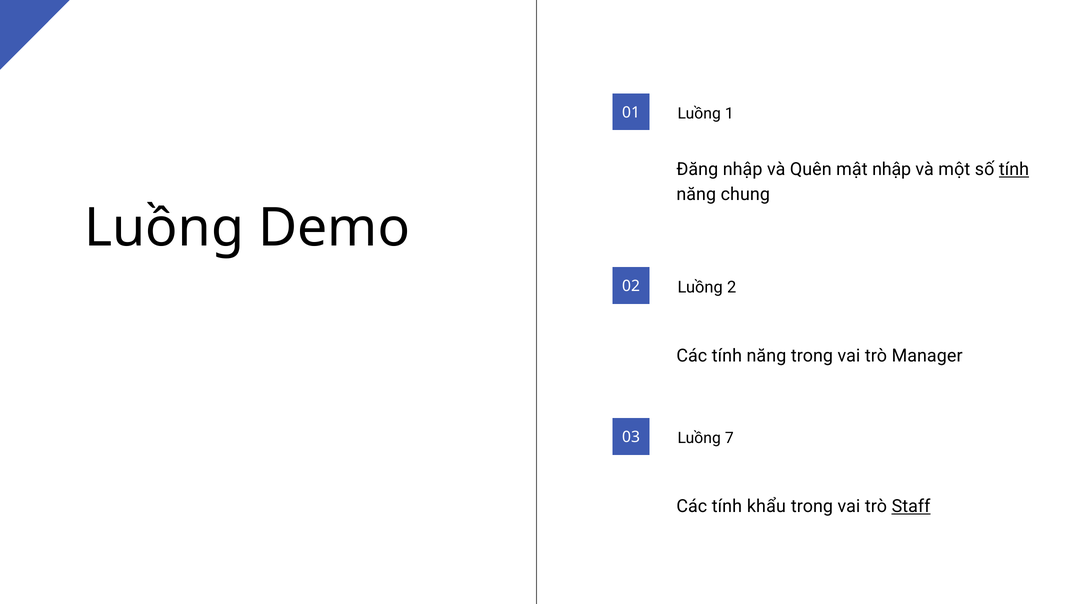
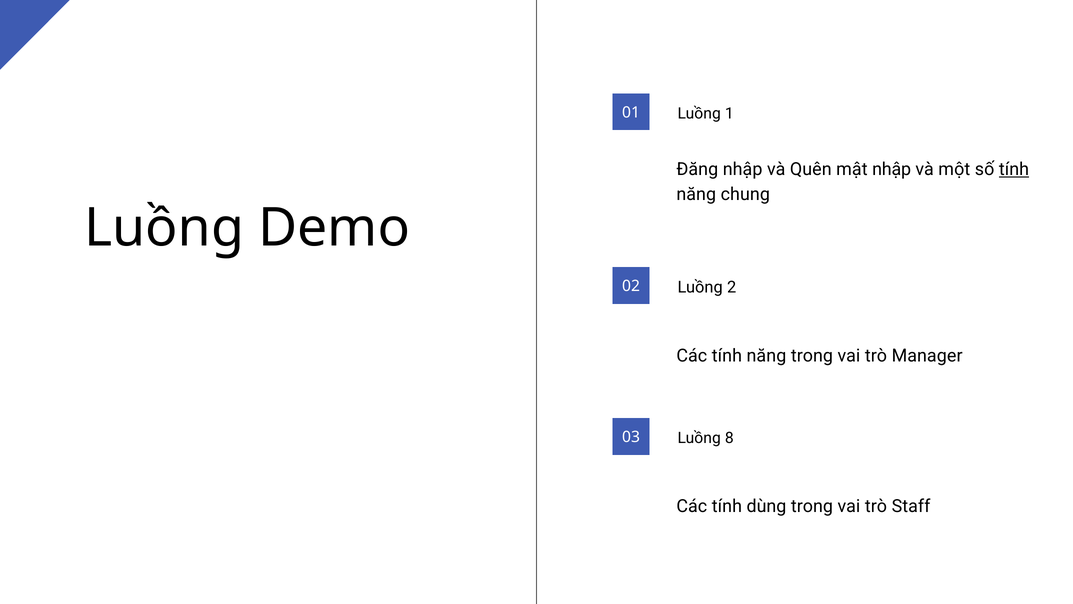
7: 7 -> 8 (729, 438)
khẩu: khẩu -> dùng (766, 506)
Staff underline: present -> none (911, 506)
